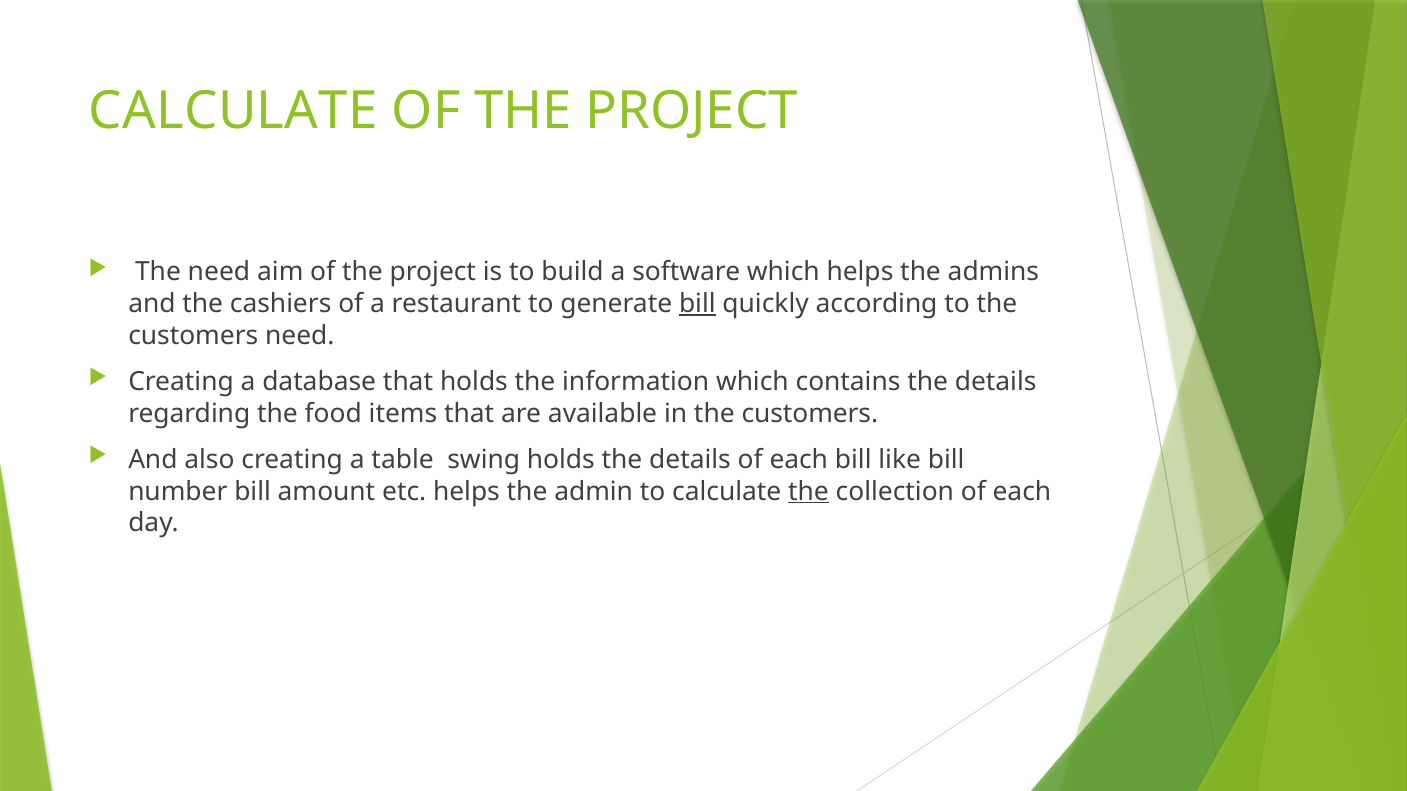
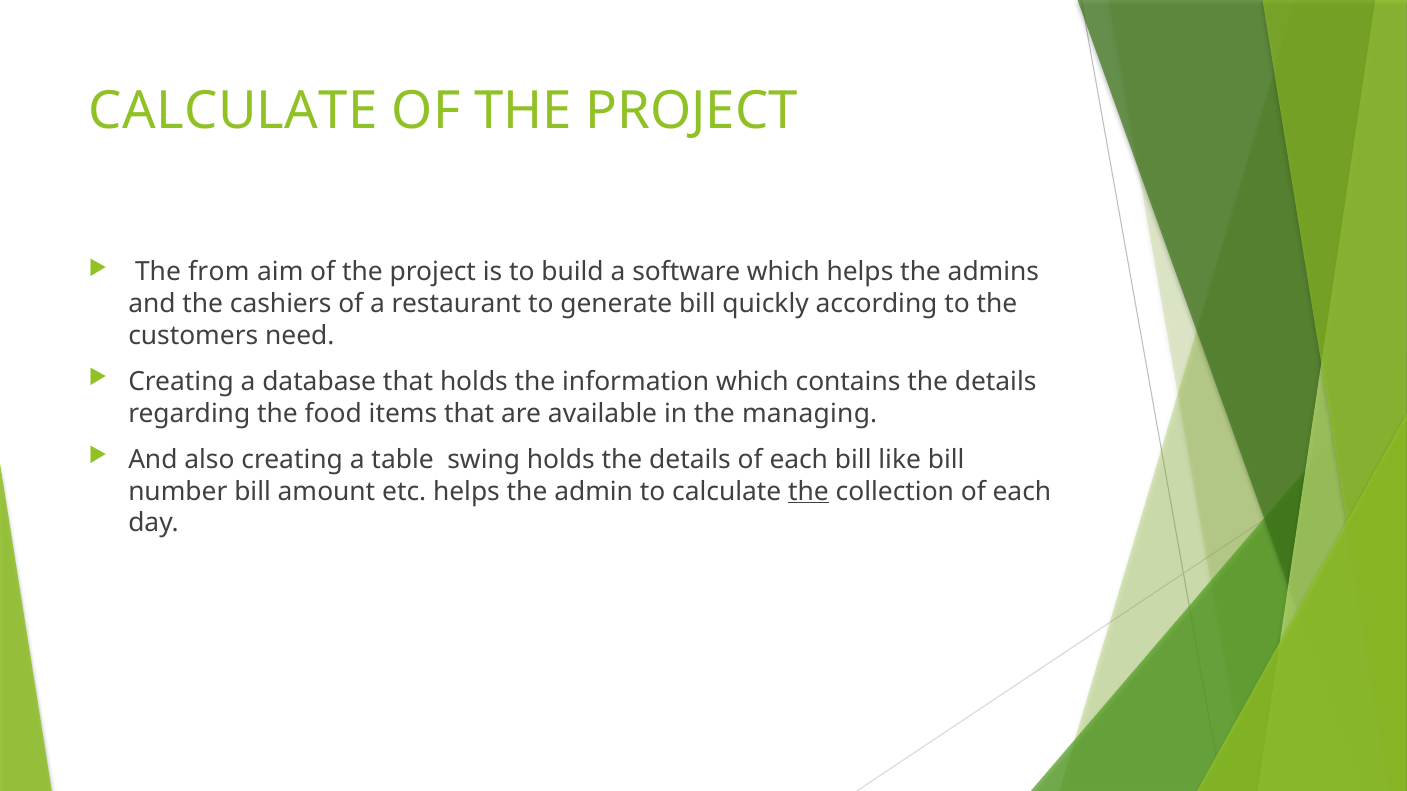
The need: need -> from (219, 272)
bill underline: present -> none (697, 304)
in the customers: customers -> managing (810, 414)
